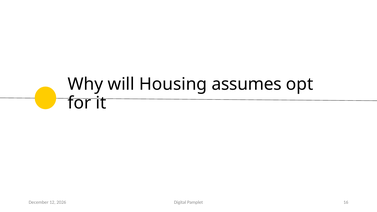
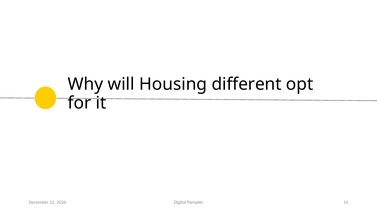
assumes: assumes -> different (247, 84)
